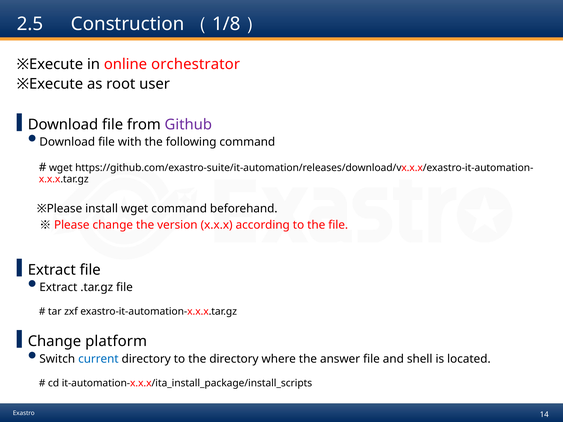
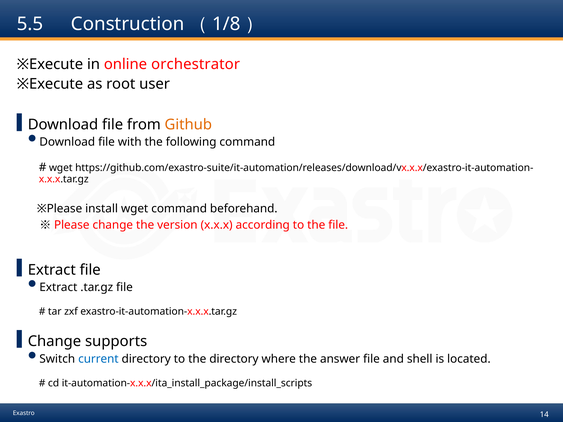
2.5: 2.5 -> 5.5 (30, 24)
Github colour: purple -> orange (188, 125)
platform: platform -> supports (116, 342)
